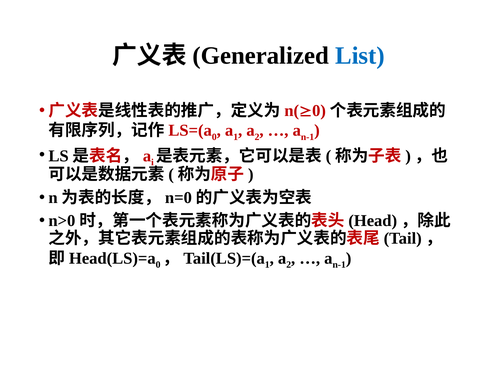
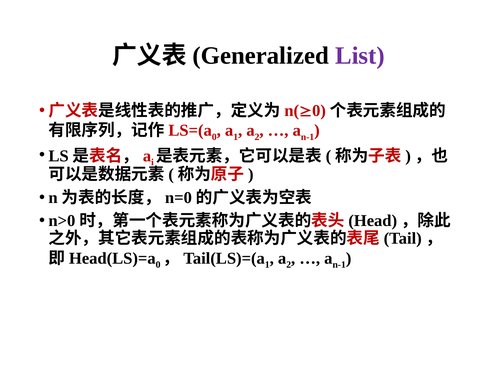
List colour: blue -> purple (360, 56)
